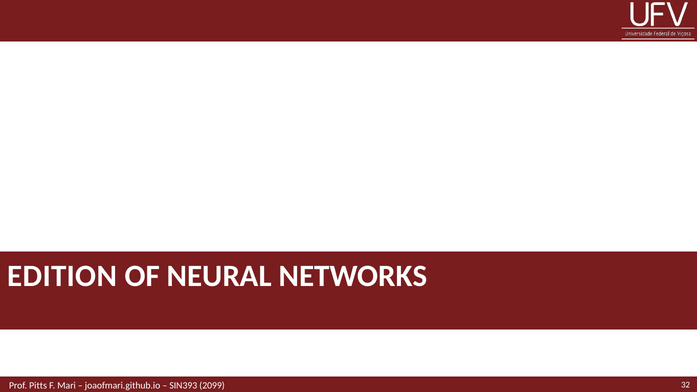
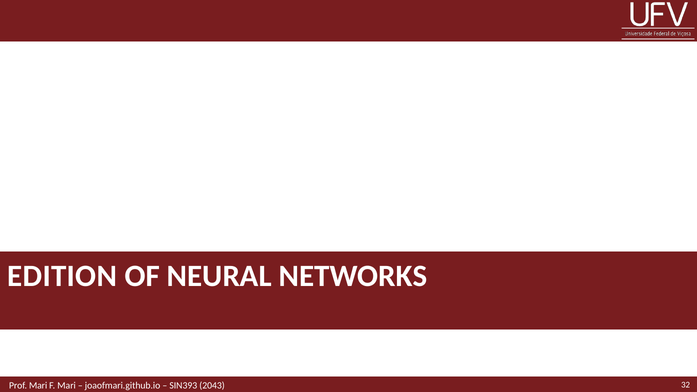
Prof Pitts: Pitts -> Mari (38, 385)
2099: 2099 -> 2043 (212, 385)
